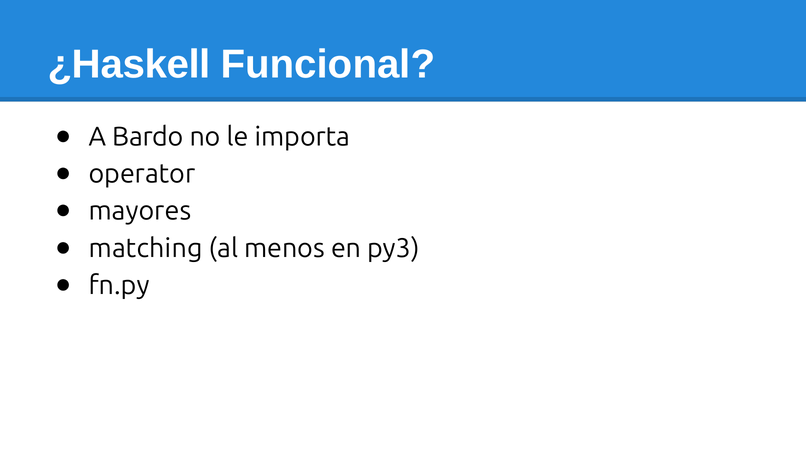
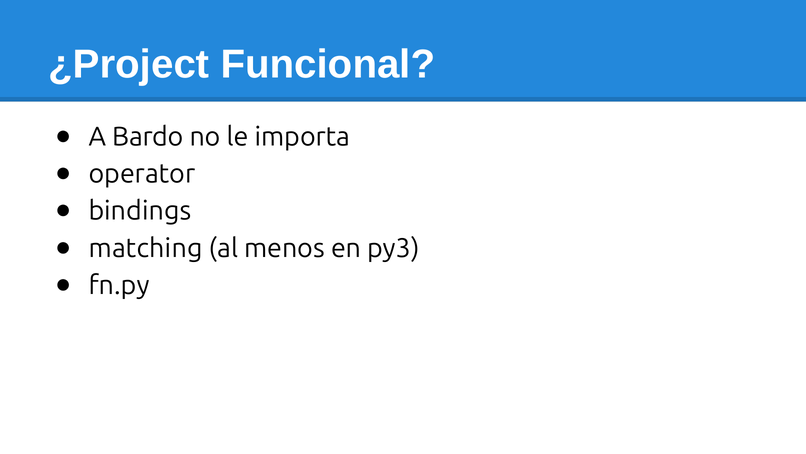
¿Haskell: ¿Haskell -> ¿Project (129, 64)
mayores: mayores -> bindings (140, 211)
